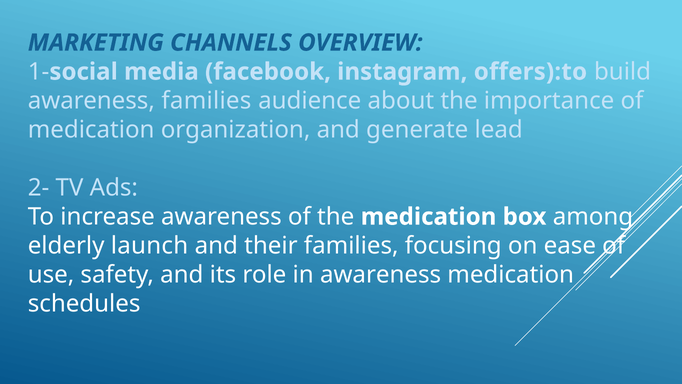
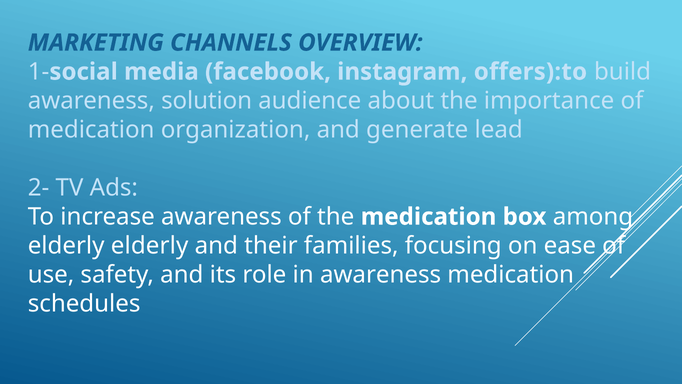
awareness families: families -> solution (207, 101)
elderly launch: launch -> elderly (150, 246)
